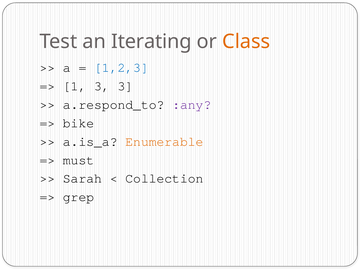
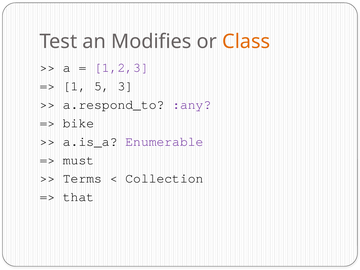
Iterating: Iterating -> Modifies (151, 42)
1,2,3 colour: blue -> purple (121, 67)
1 3: 3 -> 5 (102, 86)
Enumerable colour: orange -> purple (164, 141)
Sarah: Sarah -> Terms (82, 178)
grep: grep -> that (79, 197)
